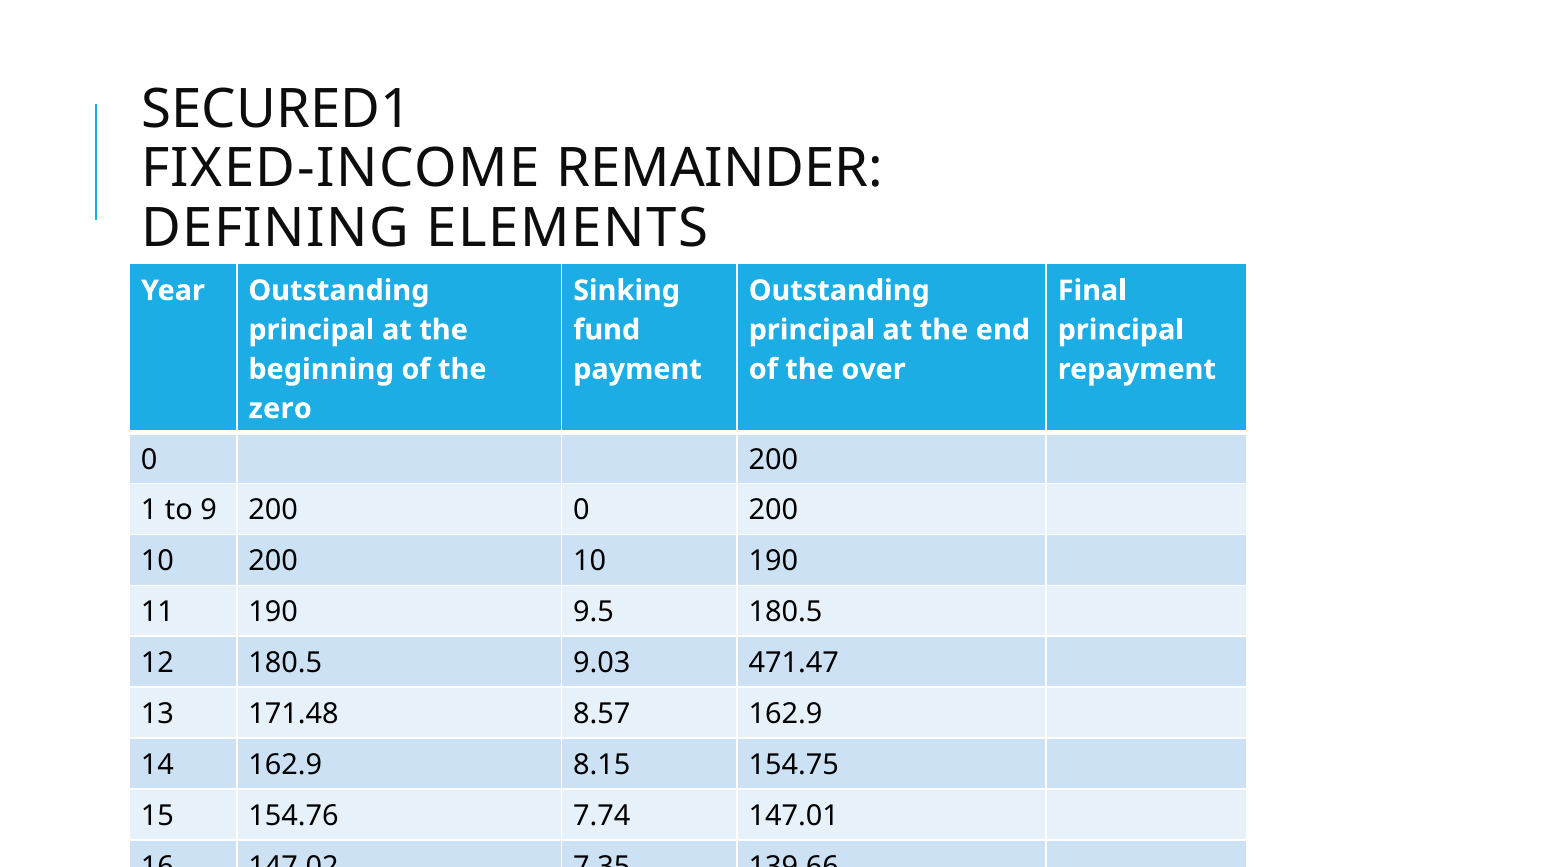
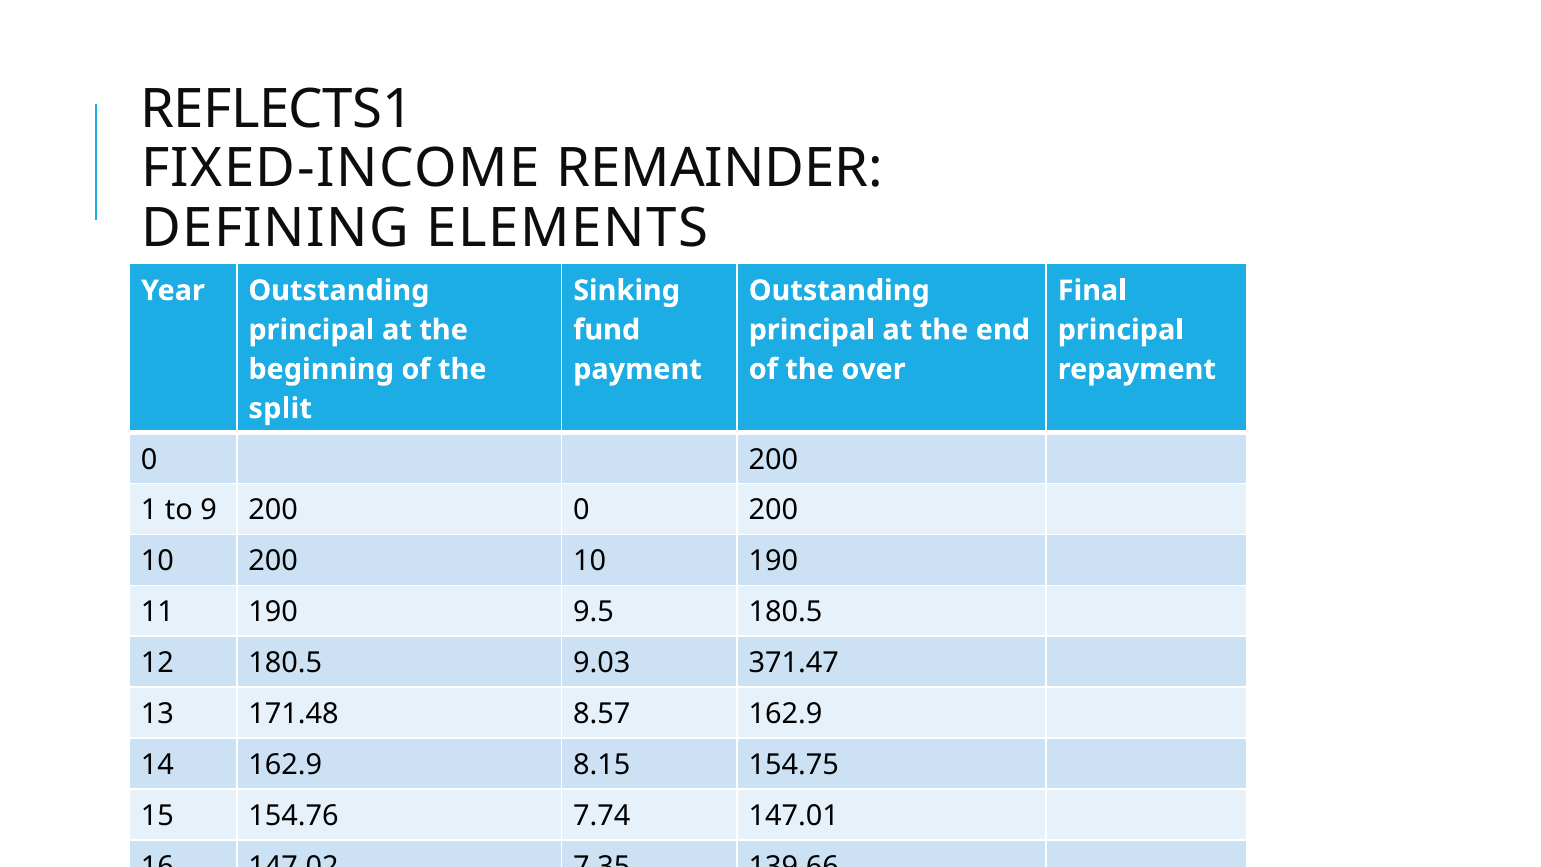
SECURED1: SECURED1 -> REFLECTS1 (277, 109)
zero: zero -> split (280, 408)
471.47: 471.47 -> 371.47 (794, 663)
